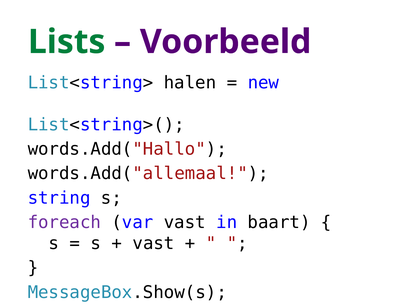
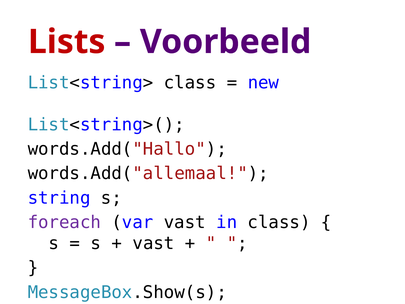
Lists colour: green -> red (67, 42)
List<string> halen: halen -> class (190, 83)
in baart: baart -> class (279, 222)
